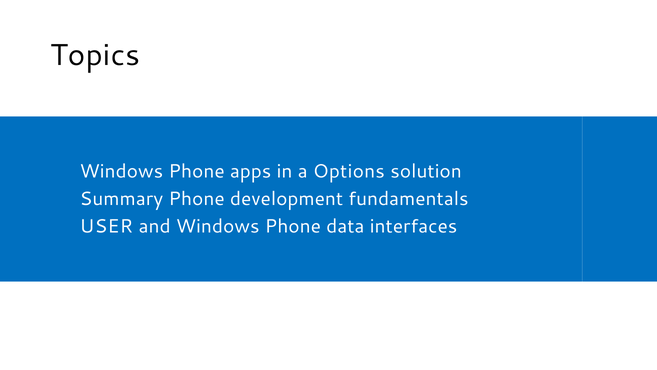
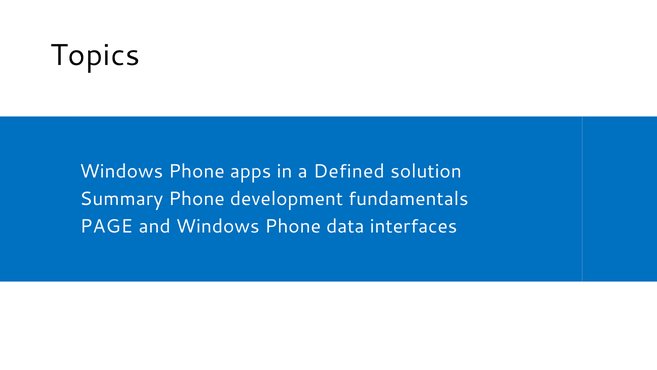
Options: Options -> Defined (349, 171)
USER: USER -> PAGE (106, 226)
